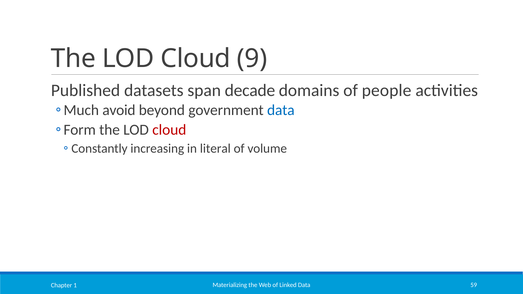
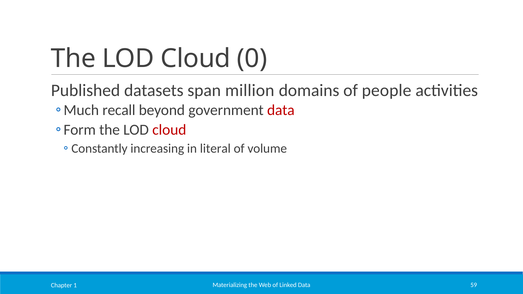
9: 9 -> 0 (252, 59)
decade: decade -> million (250, 90)
avoid: avoid -> recall (119, 110)
data colour: blue -> red (281, 110)
